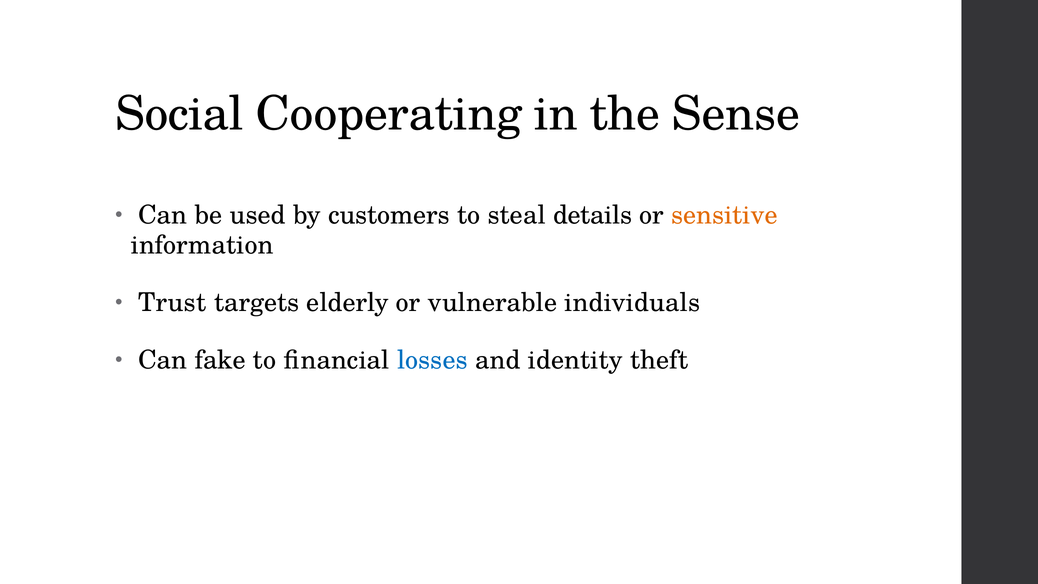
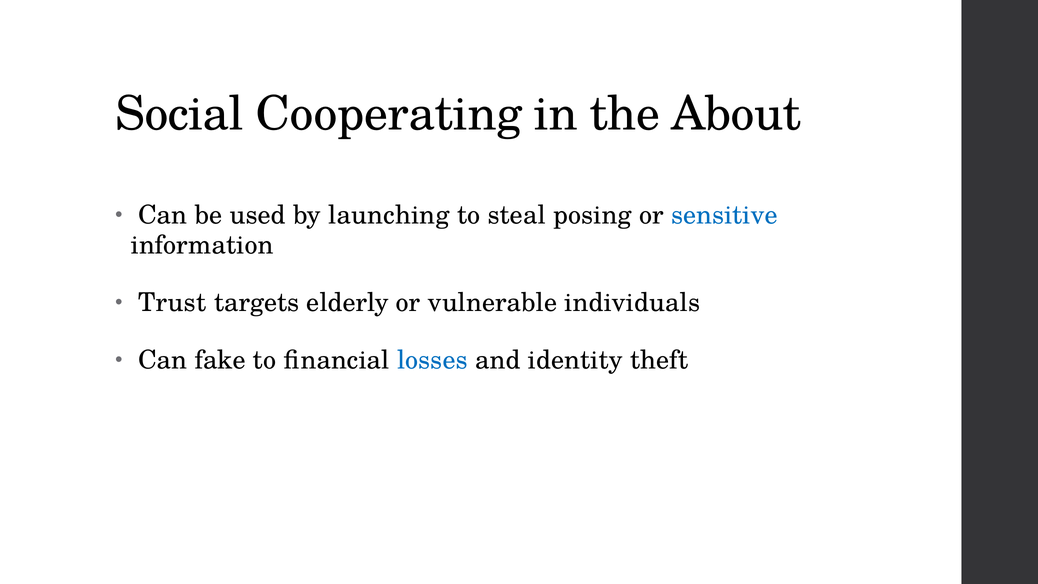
Sense: Sense -> About (736, 114)
customers: customers -> launching (389, 215)
details: details -> posing (592, 215)
sensitive colour: orange -> blue (724, 215)
